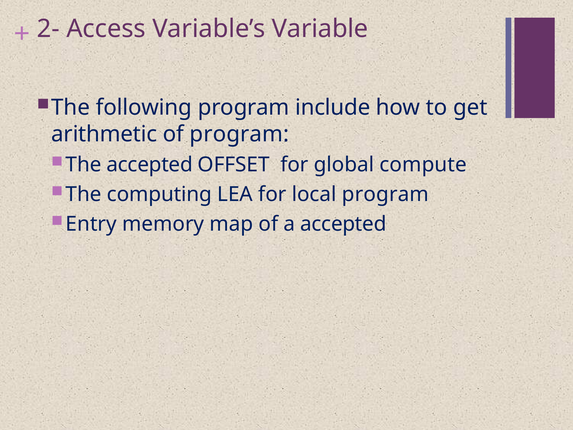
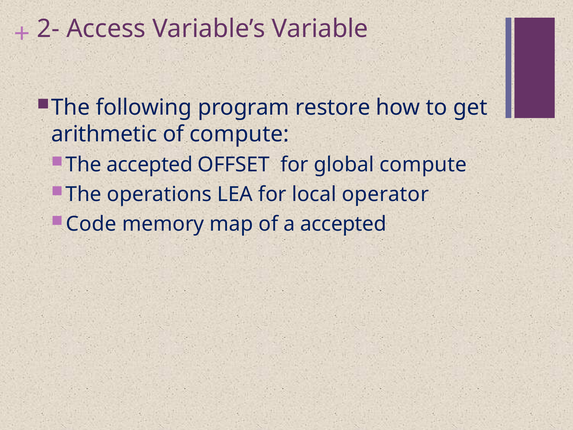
include: include -> restore (333, 107)
of program: program -> compute (239, 134)
computing: computing -> operations (159, 194)
local program: program -> operator (385, 194)
Entry: Entry -> Code (91, 224)
